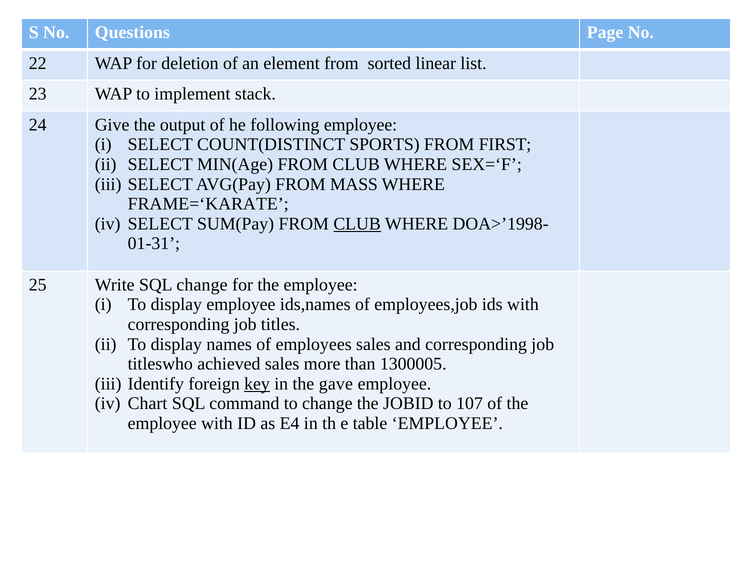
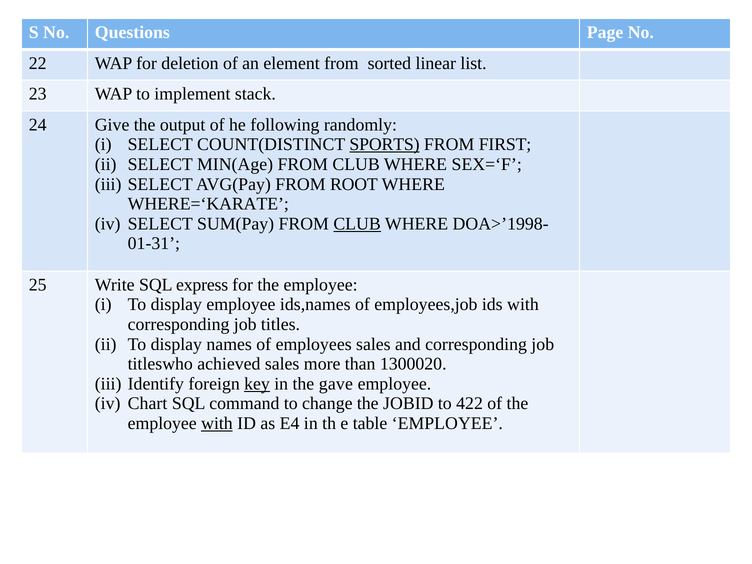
following employee: employee -> randomly (360, 125)
SPORTS underline: none -> present (385, 145)
MASS: MASS -> ROOT (354, 184)
FRAME=‘KARATE: FRAME=‘KARATE -> WHERE=‘KARATE (208, 204)
SQL change: change -> express (202, 285)
1300005: 1300005 -> 1300020 (413, 364)
107: 107 -> 422 (470, 404)
with underline: none -> present (217, 423)
